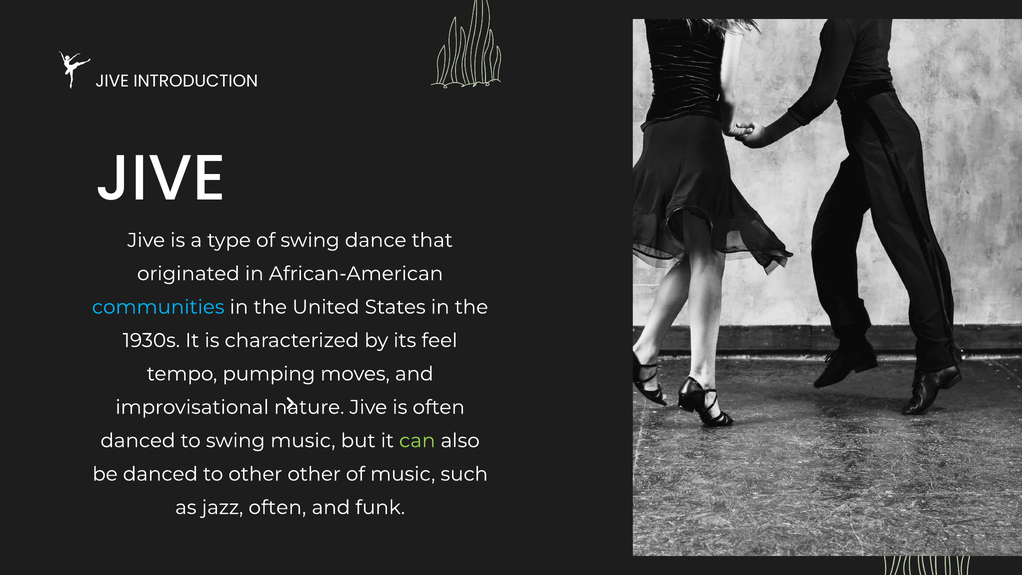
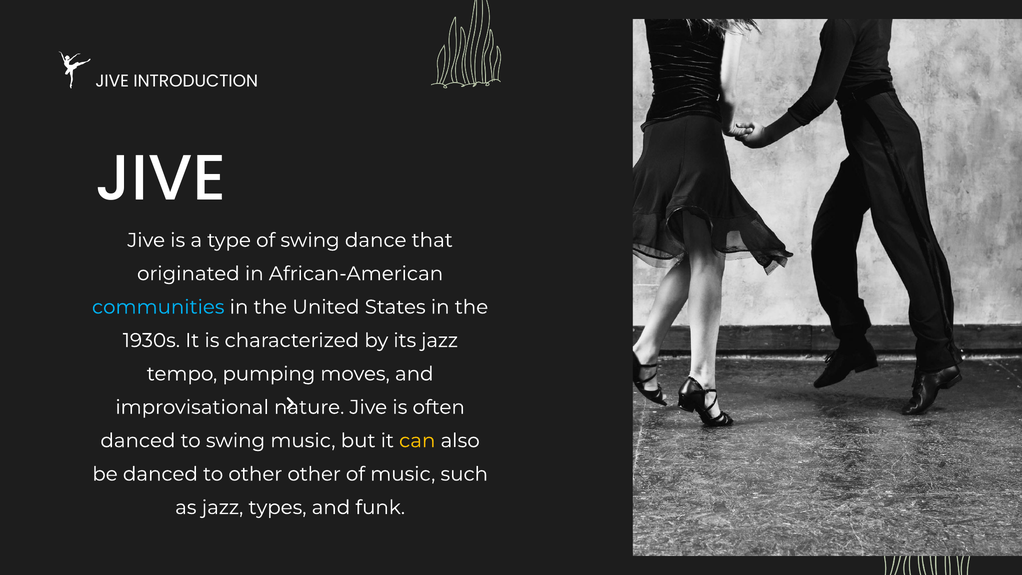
its feel: feel -> jazz (440, 340)
can colour: light green -> yellow (417, 441)
jazz often: often -> types (277, 507)
